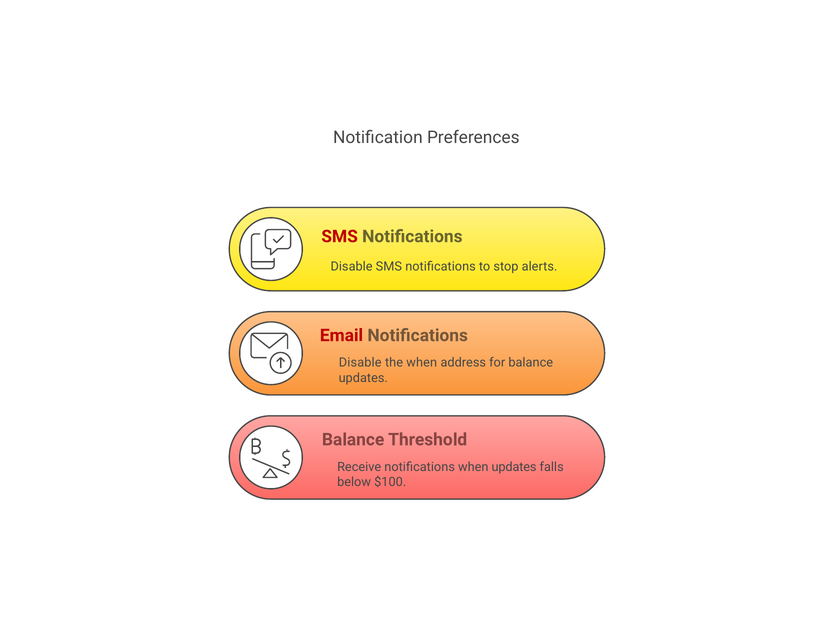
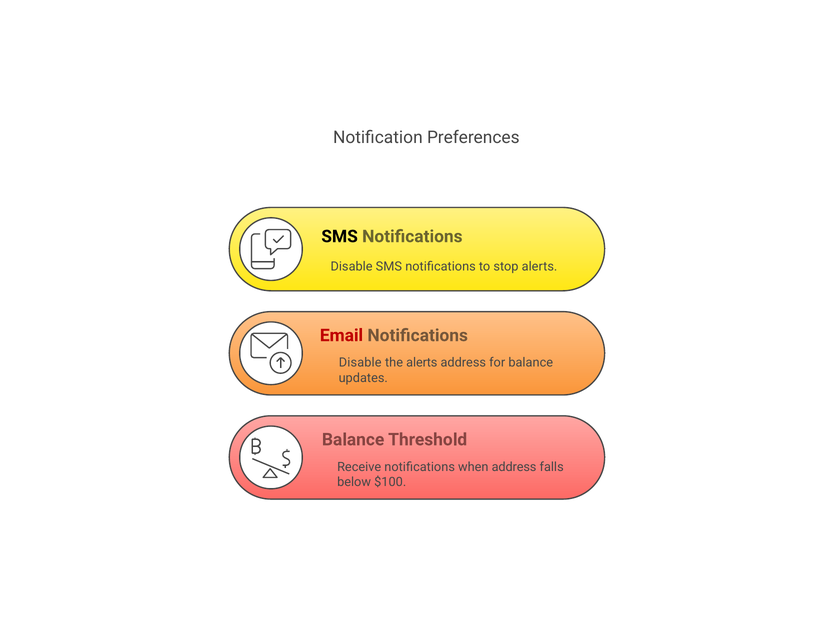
SMS colour: red -> black (340, 237)
the when: when -> alerts (422, 363)
when updates: updates -> address (514, 467)
